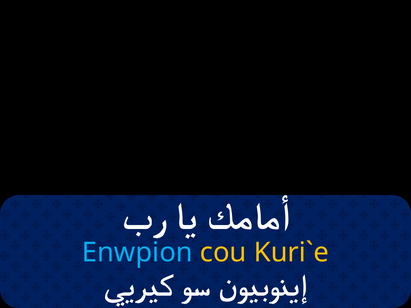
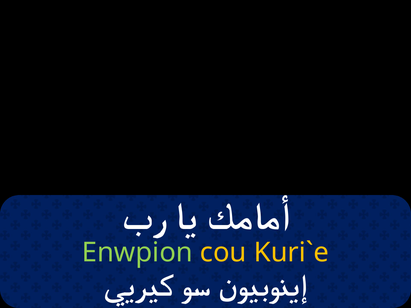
Enwpion colour: light blue -> light green (137, 253)
